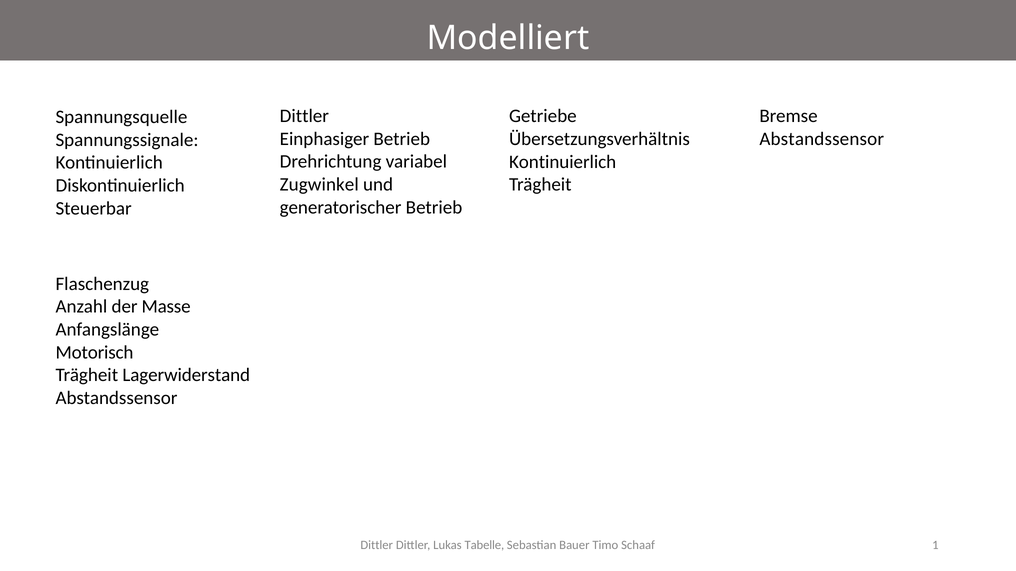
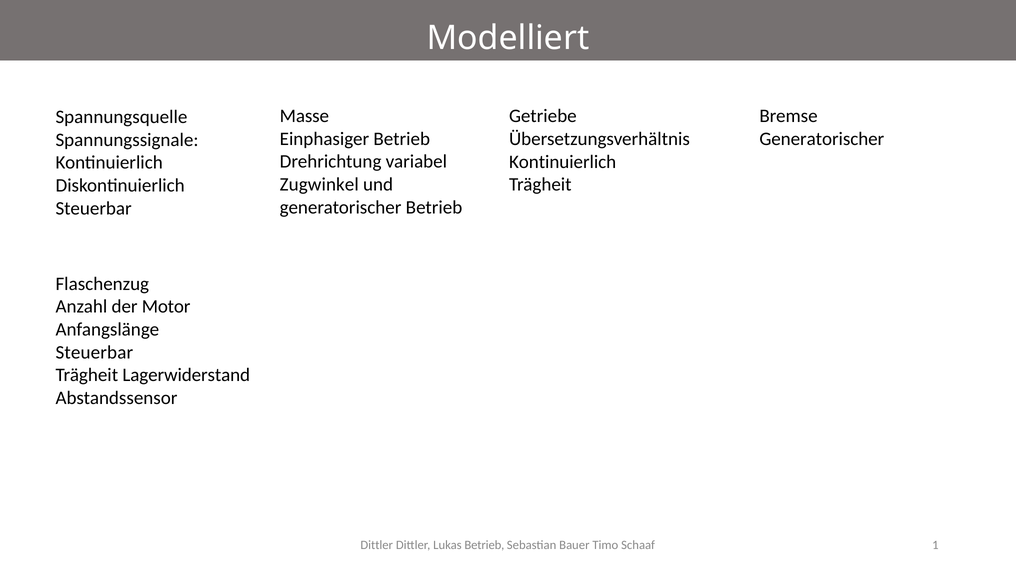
Dittler: Dittler -> Masse (304, 116)
Abstandssensor: Abstandssensor -> Generatorischer (822, 139)
Masse: Masse -> Motor (166, 307)
Motorisch: Motorisch -> Steuerbar (94, 353)
Lukas Tabelle: Tabelle -> Betrieb (484, 546)
